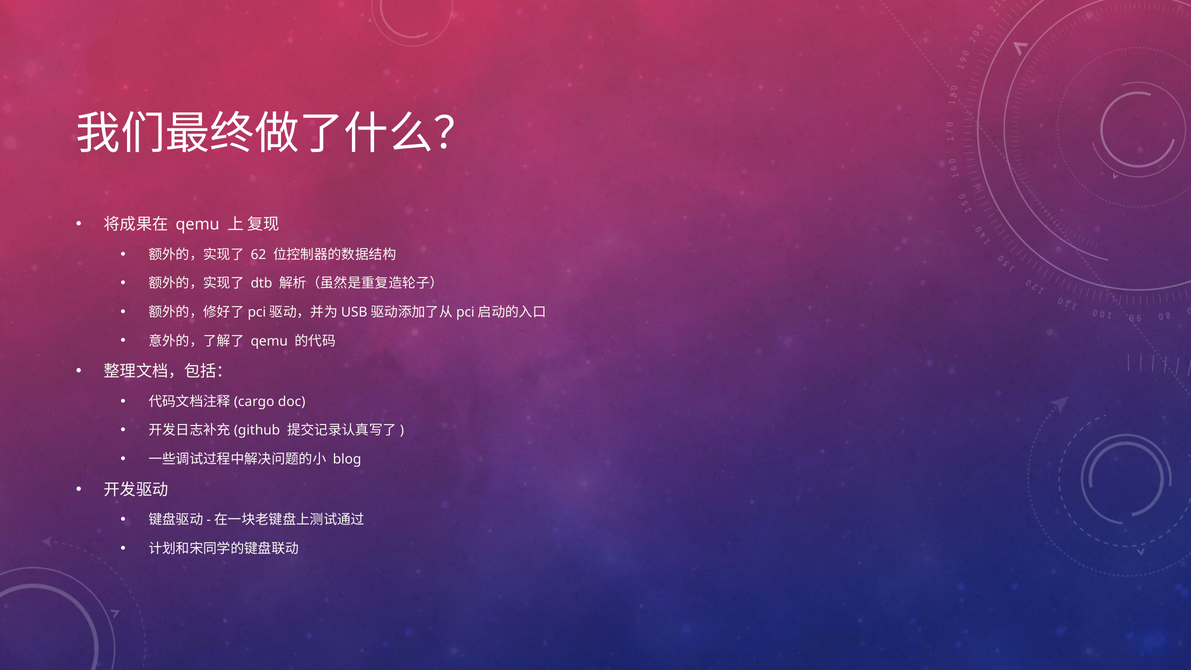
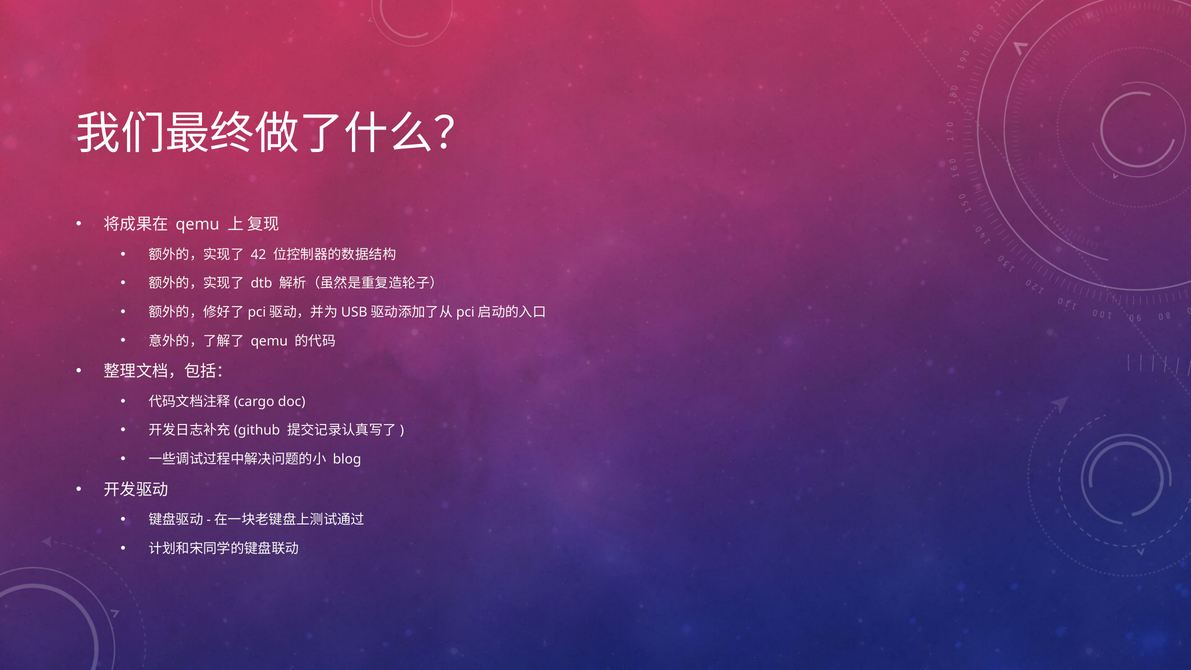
62: 62 -> 42 (258, 255)
